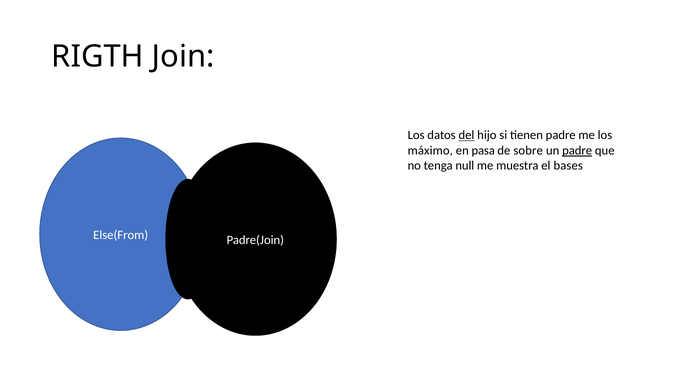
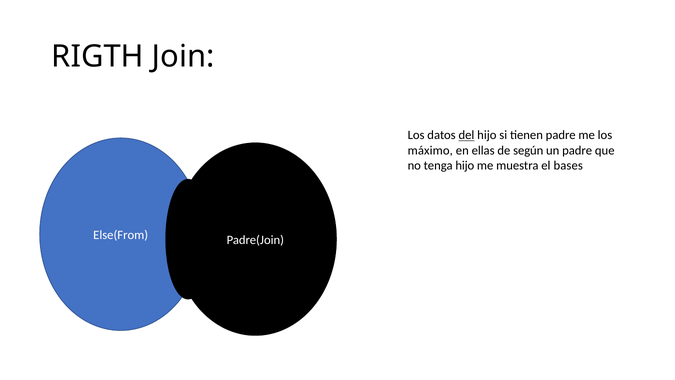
pasa: pasa -> ellas (483, 150)
sobre: sobre -> según (528, 150)
padre underline: present -> none (577, 150)
tenga null: null -> hijo (465, 166)
